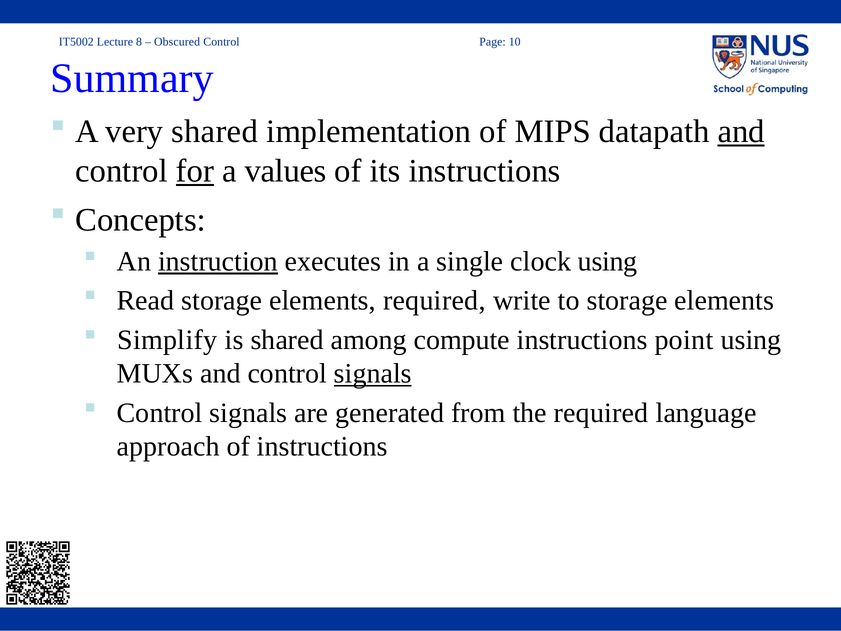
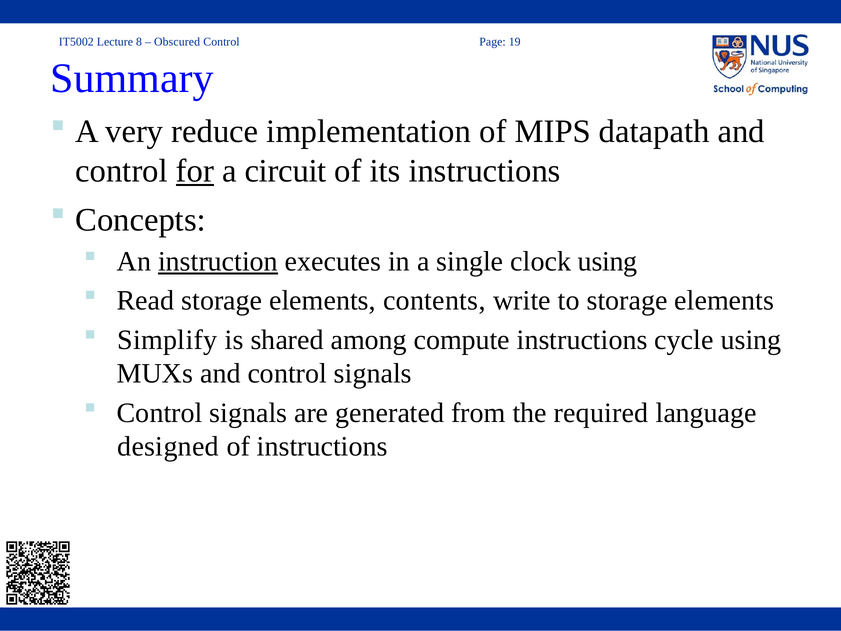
10: 10 -> 19 (515, 42)
very shared: shared -> reduce (215, 132)
and underline: present -> none (741, 132)
values: values -> circuit (286, 171)
elements required: required -> contents (434, 301)
point: point -> cycle (684, 340)
signals underline: present -> none (373, 373)
approach: approach -> designed (168, 446)
